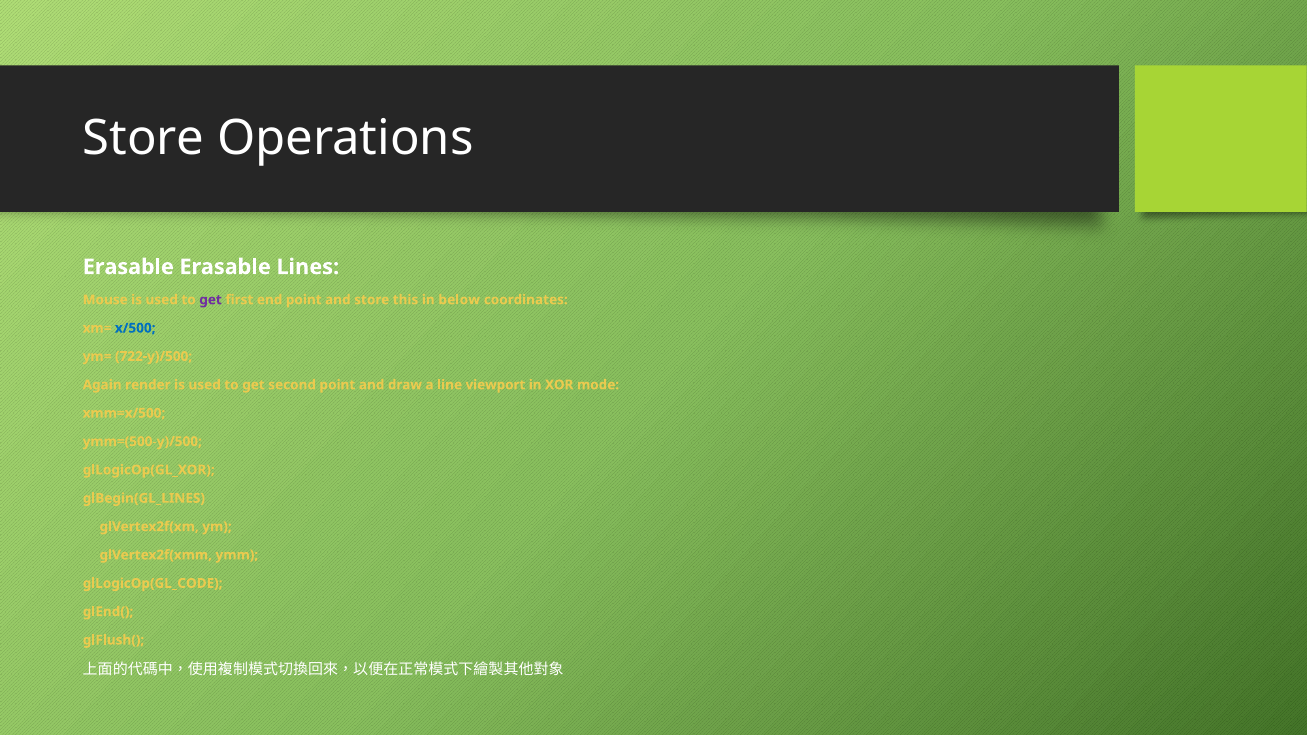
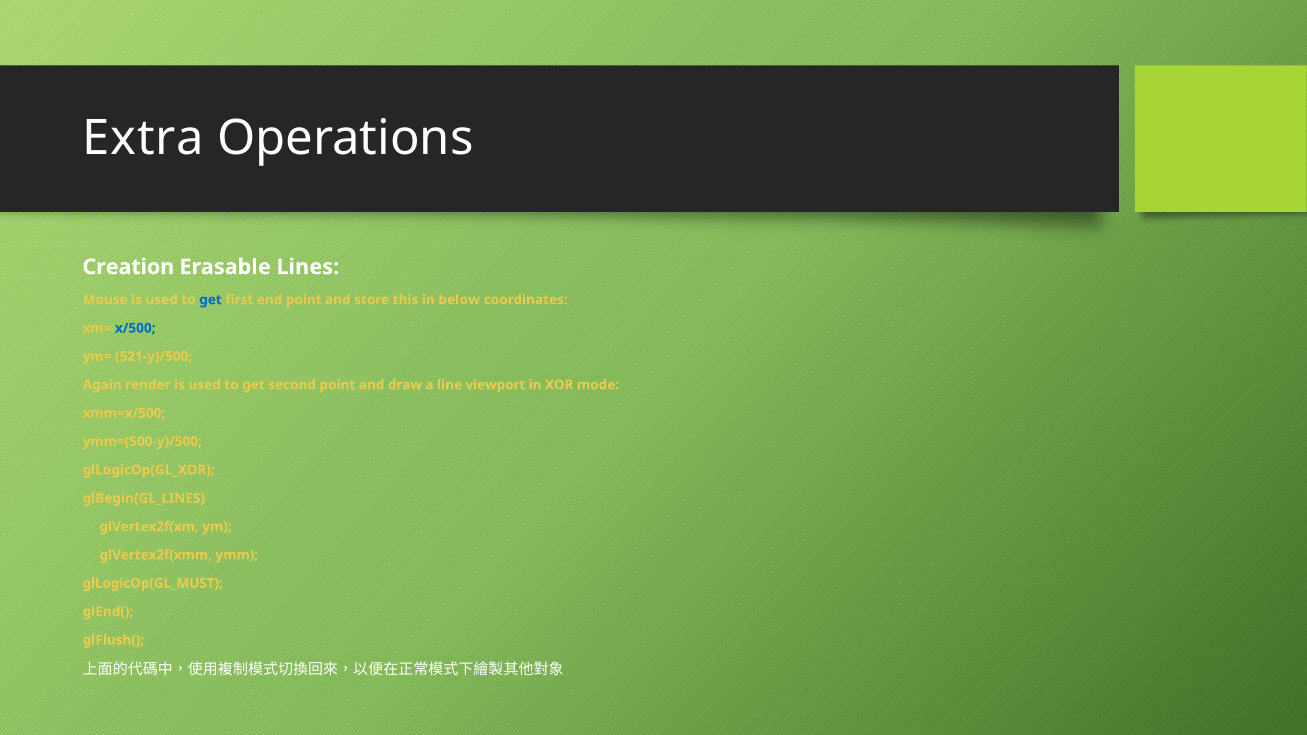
Store: Store -> Extra (143, 138)
Erasable: Erasable -> Creation (128, 267)
get colour: purple -> blue (211, 300)
722-y)/500: 722-y)/500 -> 521-y)/500 (154, 357)
glLogicOp(GL_CODE: glLogicOp(GL_CODE -> glLogicOp(GL_MUST (153, 583)
